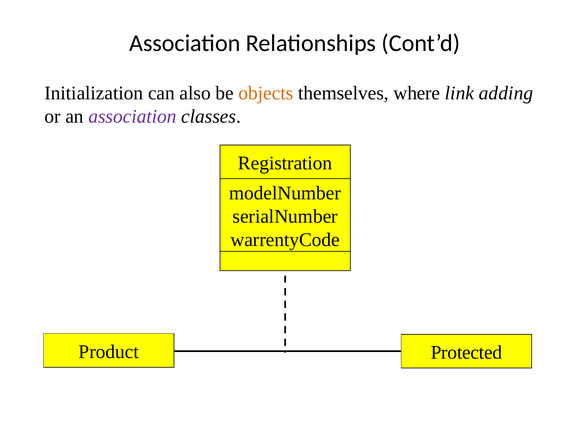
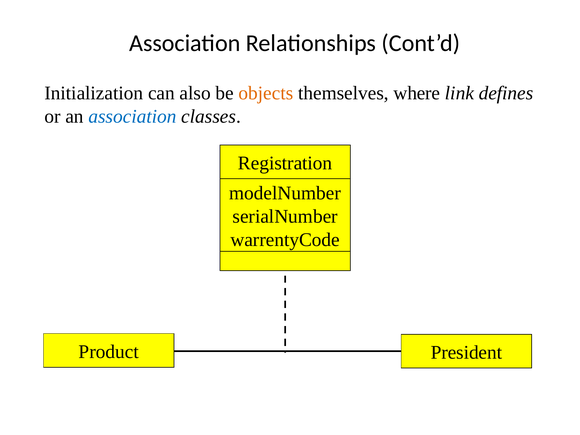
adding: adding -> defines (506, 93)
association colour: purple -> blue (132, 116)
Protected: Protected -> President (466, 353)
